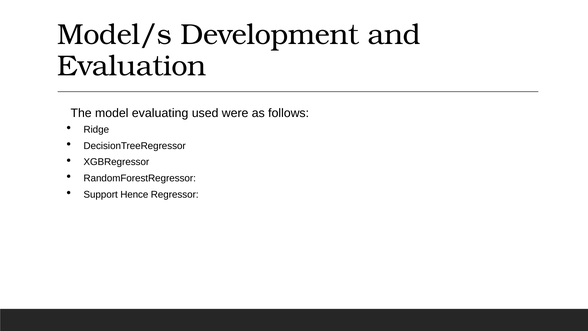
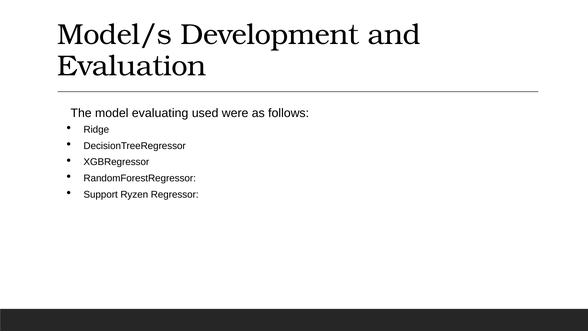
Hence: Hence -> Ryzen (134, 194)
